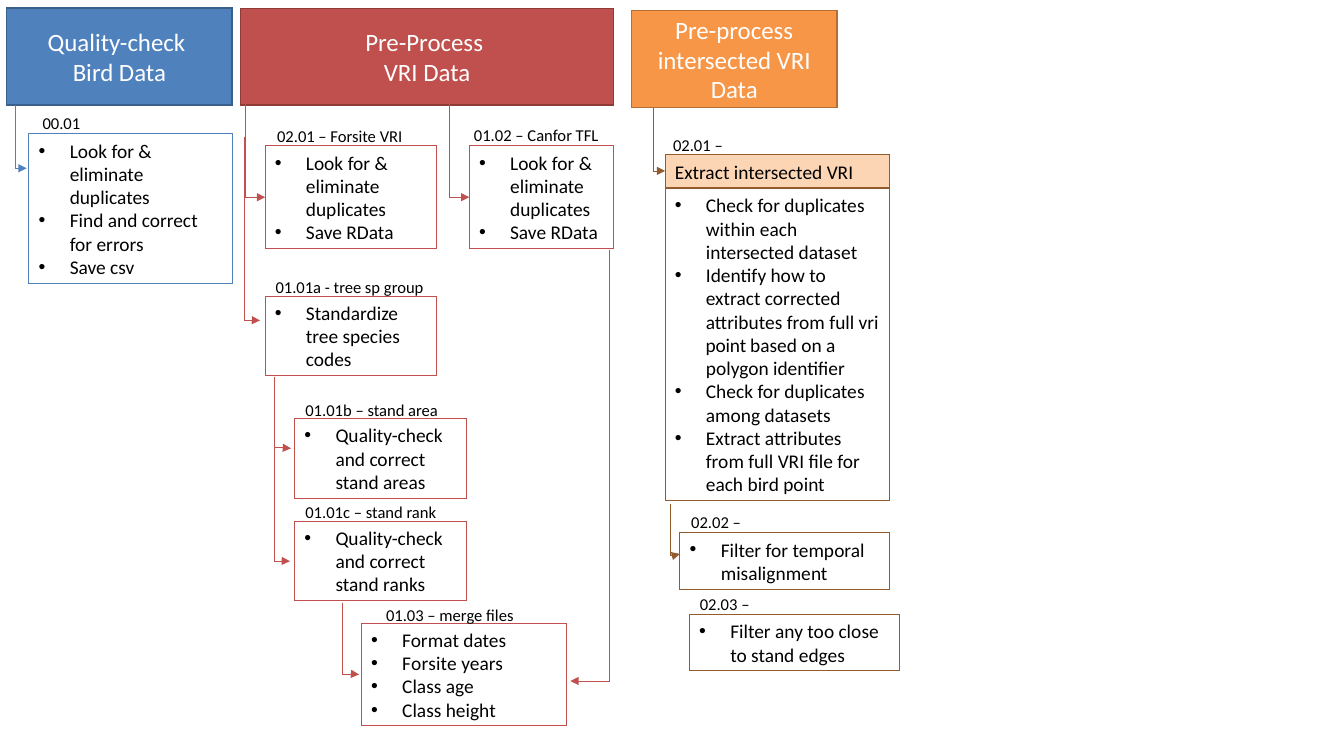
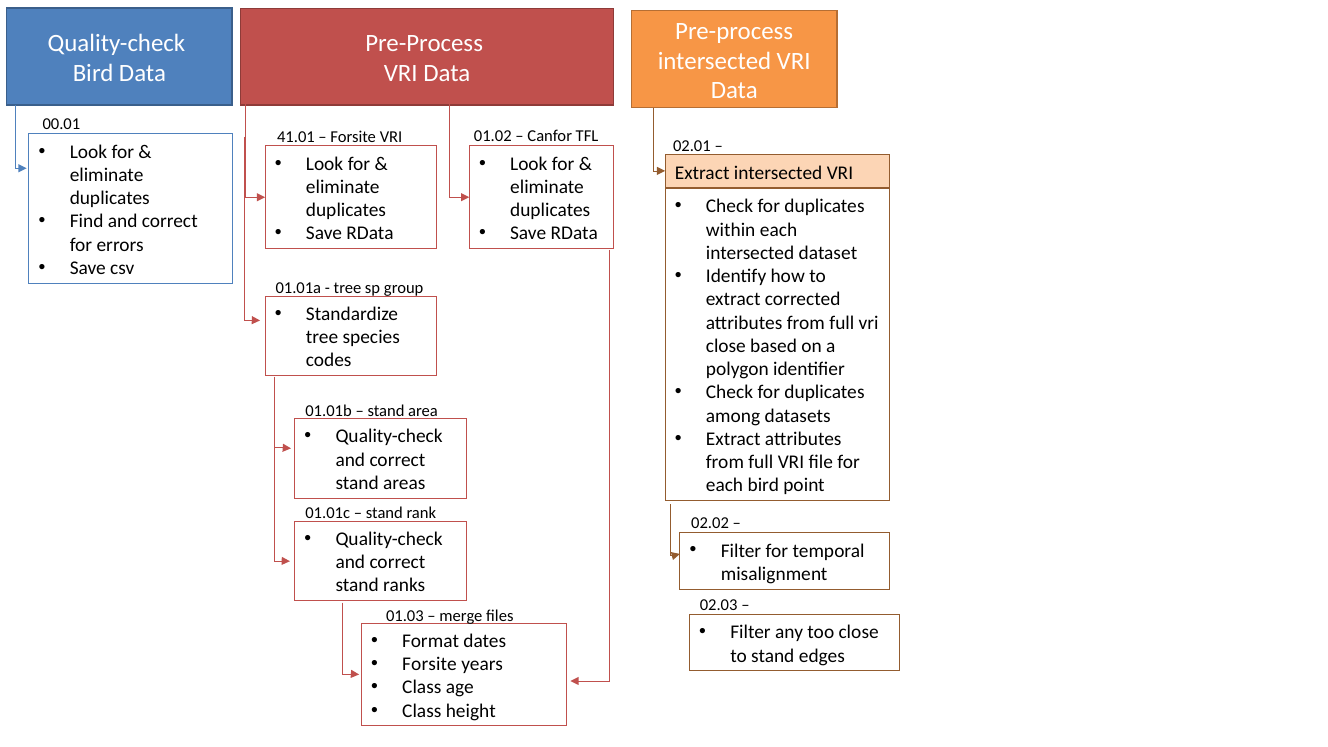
02.01: 02.01 -> 41.01 (296, 137)
point: point -> close (726, 346)
